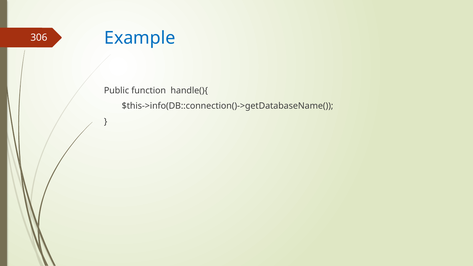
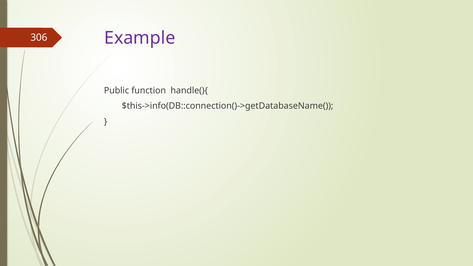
Example colour: blue -> purple (140, 38)
